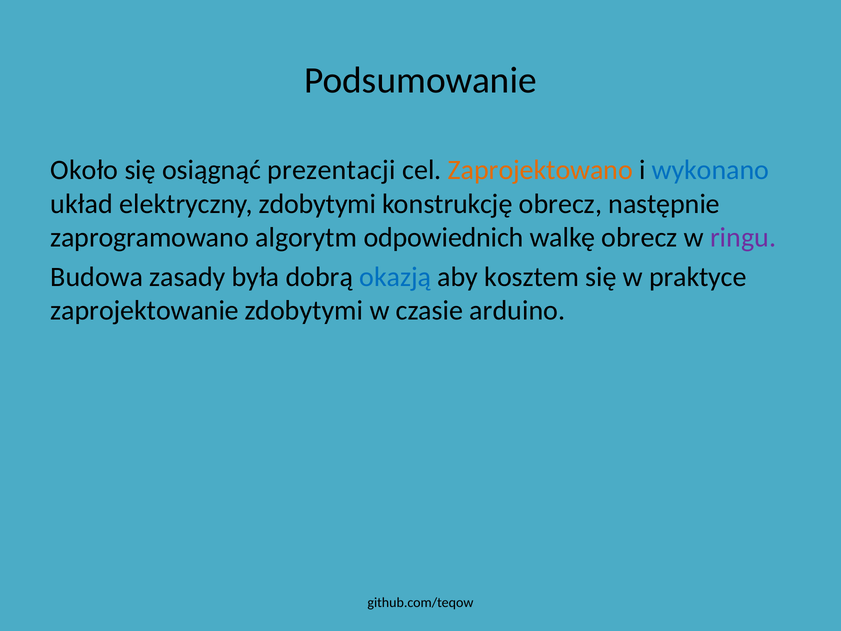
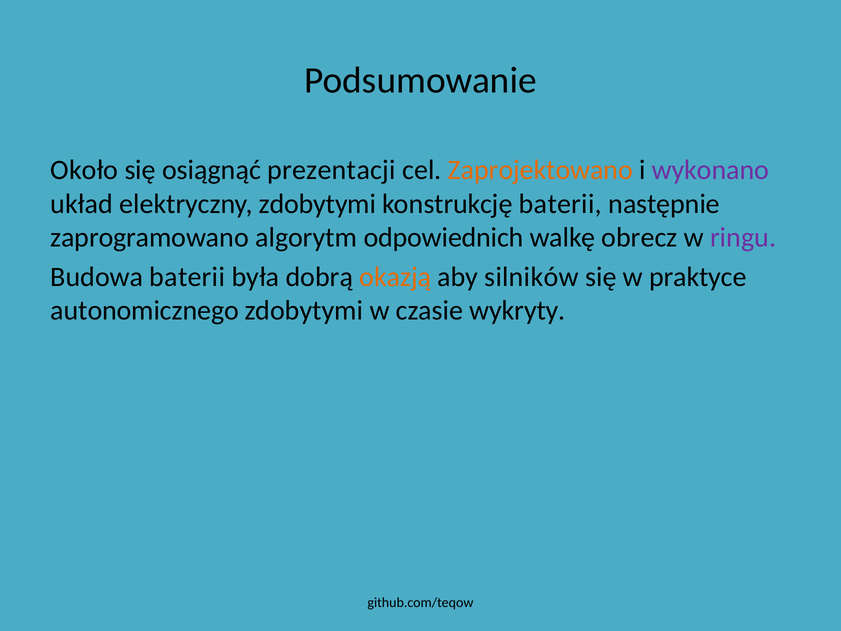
wykonano colour: blue -> purple (710, 170)
konstrukcję obrecz: obrecz -> baterii (560, 204)
Budowa zasady: zasady -> baterii (187, 277)
okazją colour: blue -> orange (395, 277)
kosztem: kosztem -> silników (532, 277)
zaprojektowanie: zaprojektowanie -> autonomicznego (145, 310)
arduino: arduino -> wykryty (517, 310)
